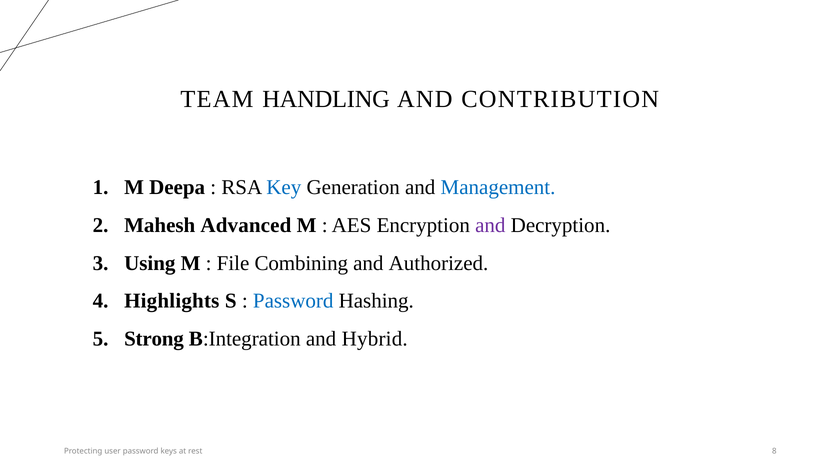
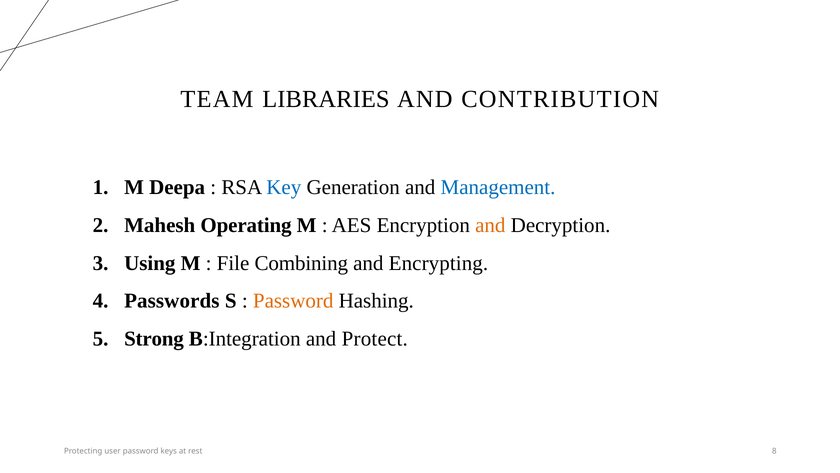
HANDLING: HANDLING -> LIBRARIES (326, 99)
Advanced: Advanced -> Operating (246, 225)
and colour: purple -> orange (490, 225)
Authorized: Authorized -> Encrypting (438, 263)
Highlights: Highlights -> Passwords (172, 301)
Password colour: blue -> orange (293, 301)
Hybrid: Hybrid -> Protect (375, 338)
